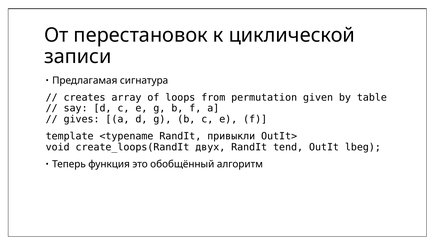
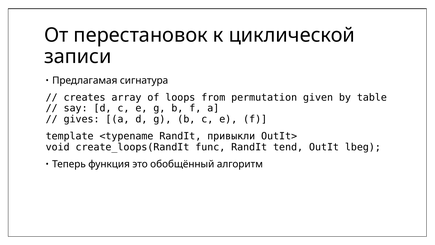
двух: двух -> func (210, 147)
